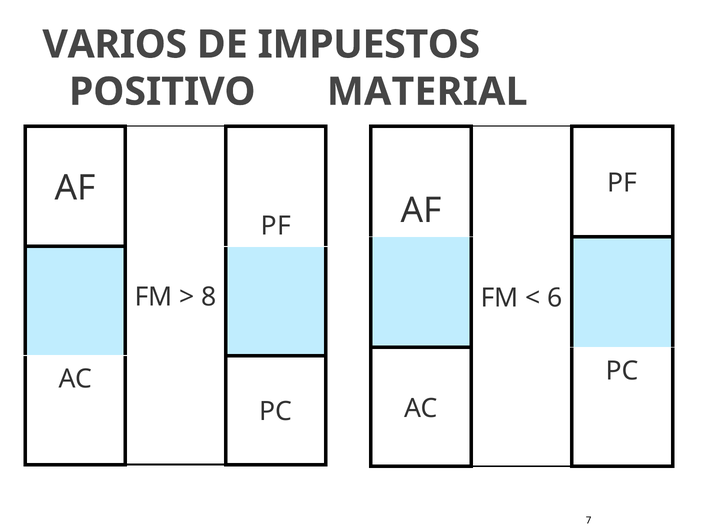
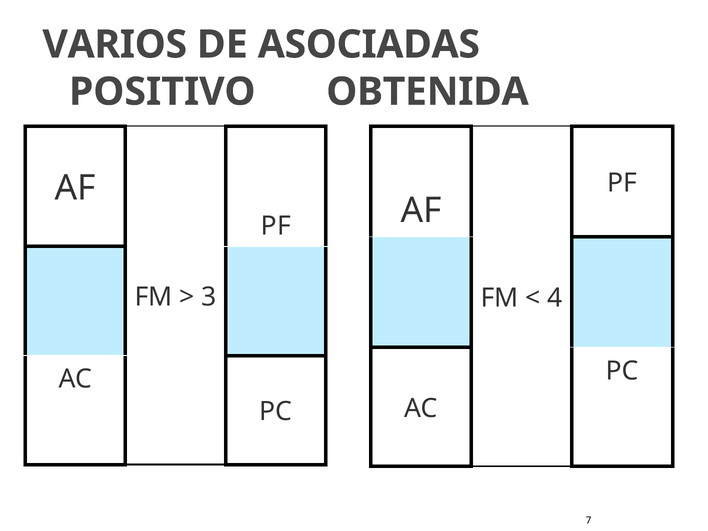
IMPUESTOS: IMPUESTOS -> ASOCIADAS (369, 45)
MATERIAL: MATERIAL -> OBTENIDA (427, 92)
8: 8 -> 3 (209, 297)
6: 6 -> 4 (555, 298)
